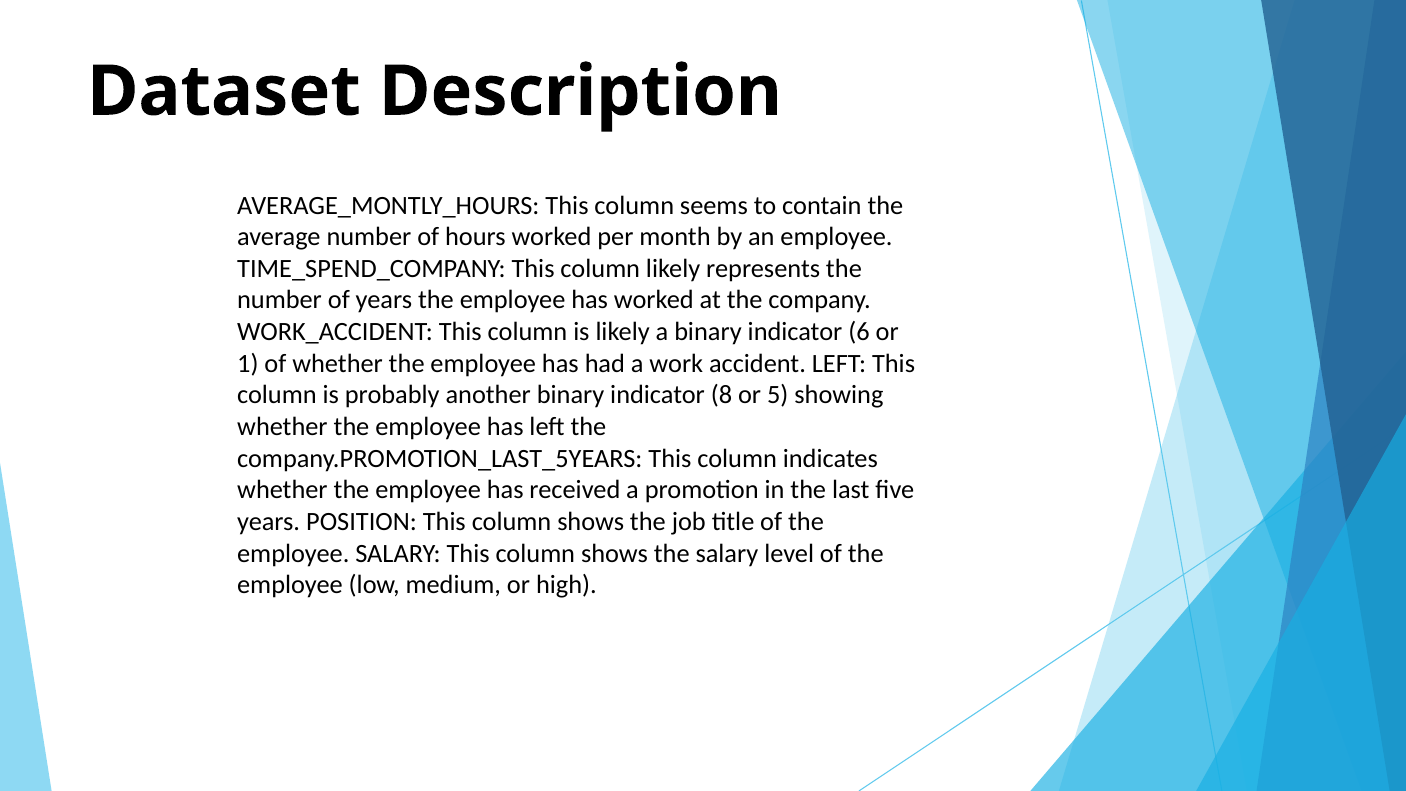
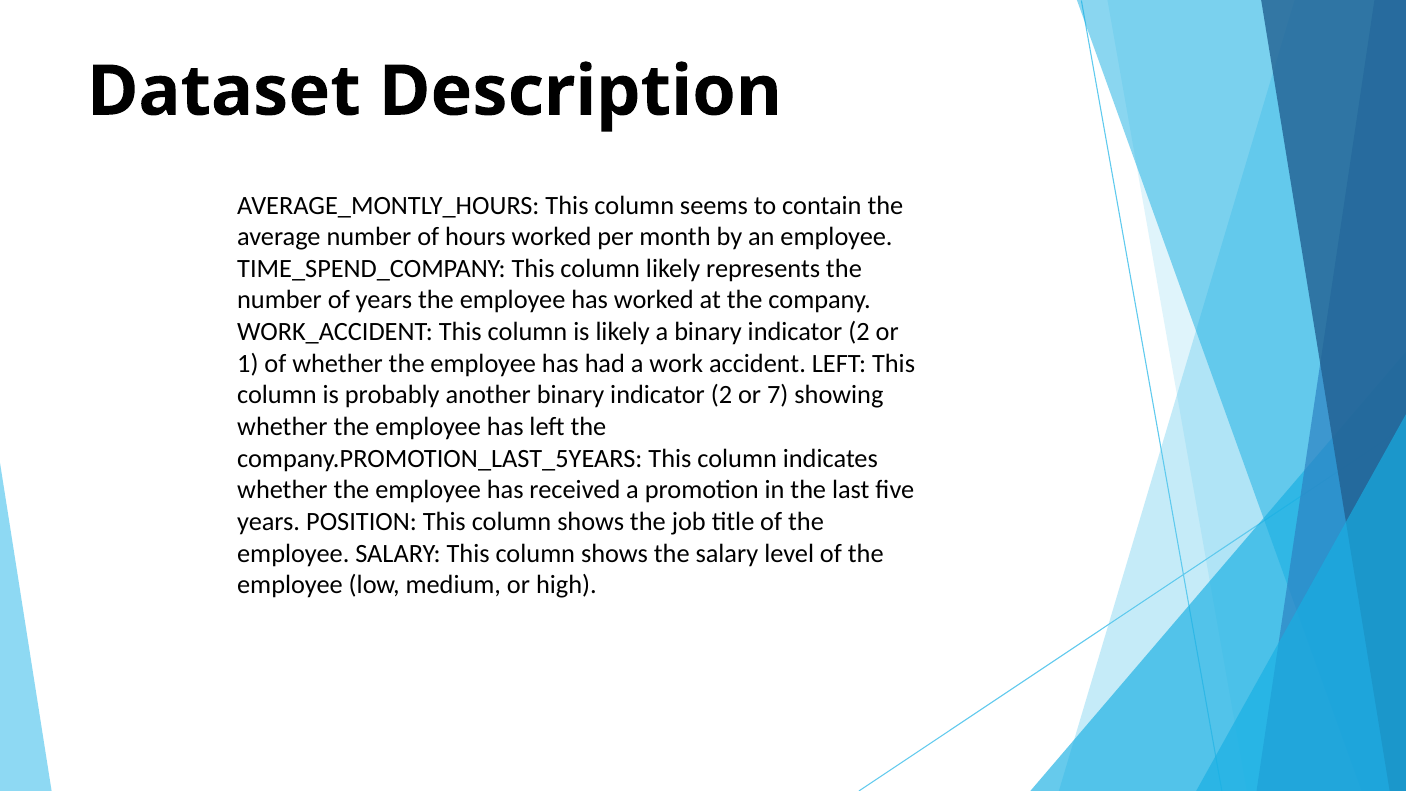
a binary indicator 6: 6 -> 2 (859, 332)
another binary indicator 8: 8 -> 2 (722, 395)
5: 5 -> 7 (778, 395)
